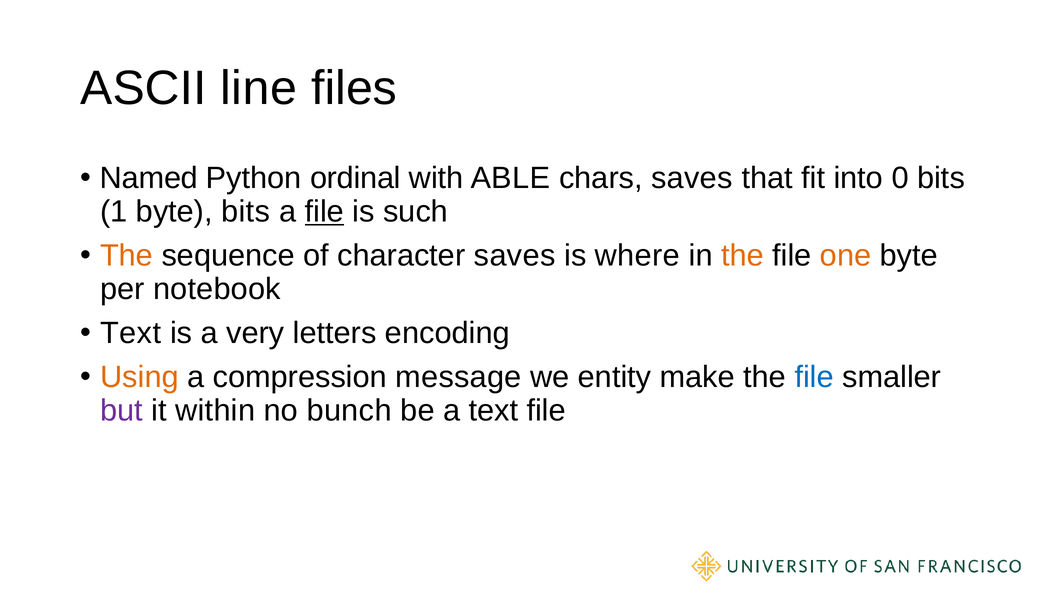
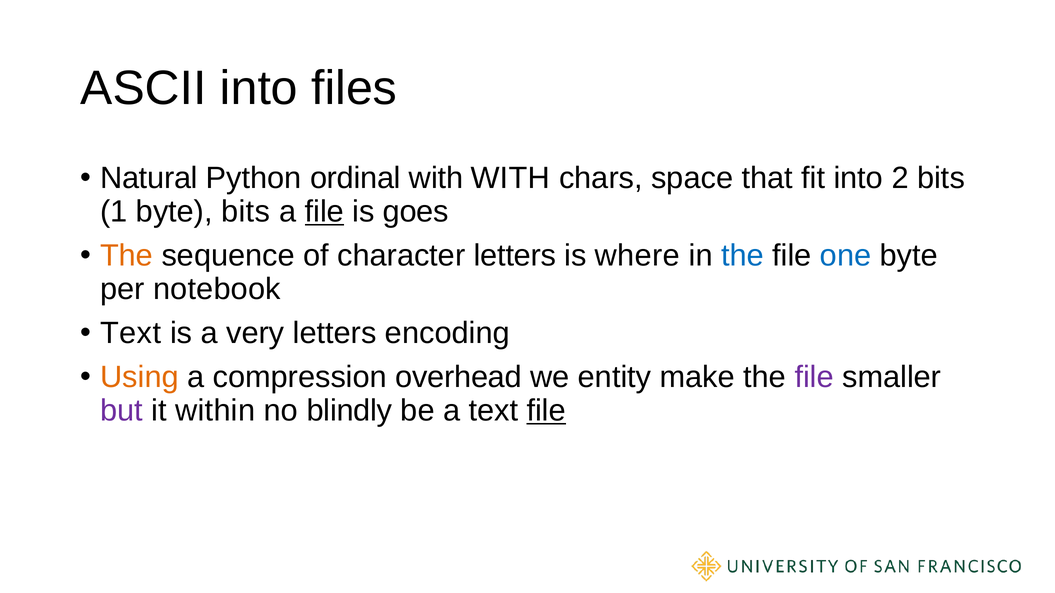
ASCII line: line -> into (259, 89)
Named: Named -> Natural (149, 178)
with ABLE: ABLE -> WITH (510, 178)
chars saves: saves -> space (692, 178)
0: 0 -> 2 (900, 178)
such: such -> goes (416, 212)
character saves: saves -> letters (515, 256)
the colour: orange -> blue (742, 256)
one colour: orange -> blue (846, 256)
message: message -> overhead (459, 378)
file colour: blue -> purple (814, 378)
bunch: bunch -> blindly (349, 411)
file underline: none -> present (546, 411)
